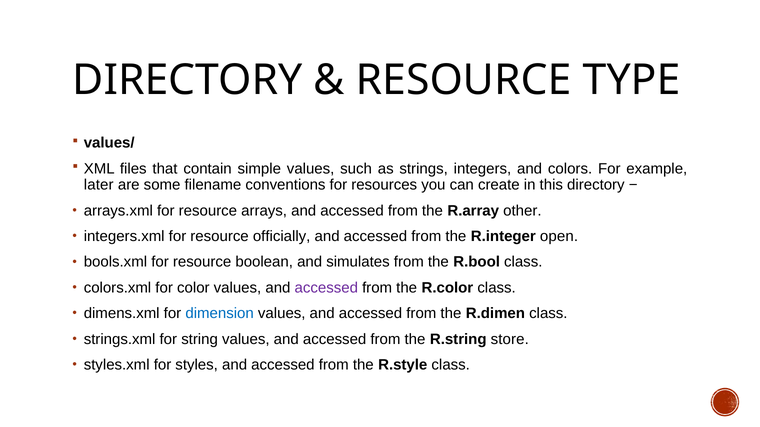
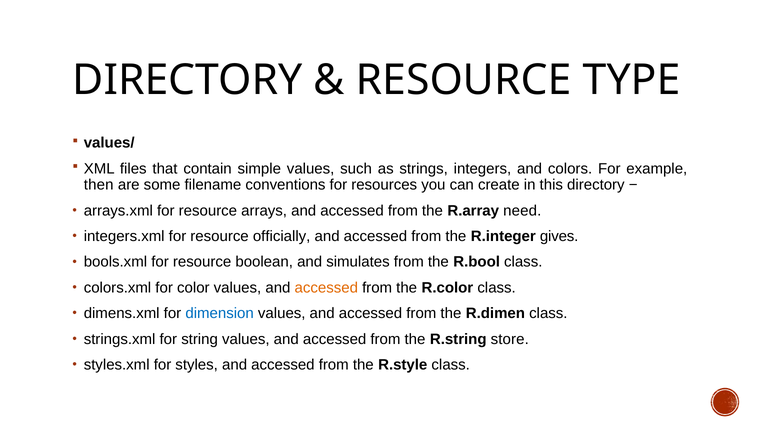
later: later -> then (99, 185)
other: other -> need (522, 211)
open: open -> gives (559, 237)
accessed colour: purple -> orange (326, 288)
